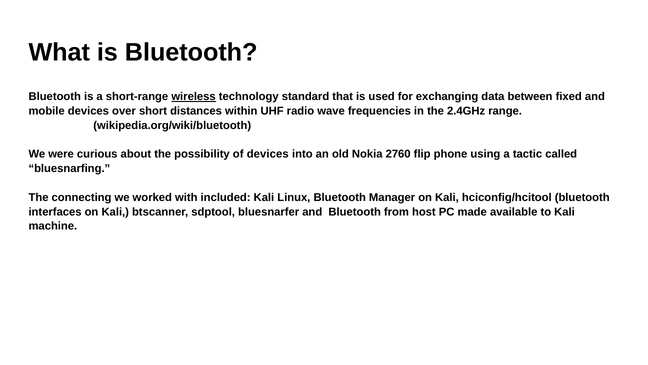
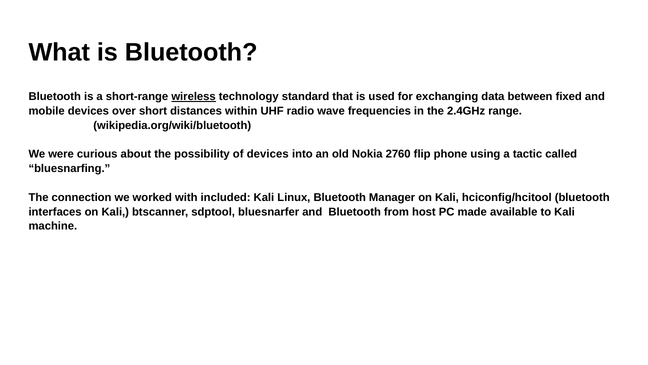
connecting: connecting -> connection (82, 197)
